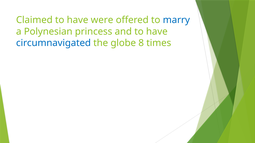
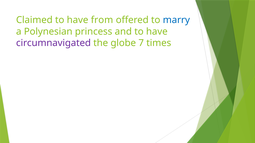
were: were -> from (102, 20)
circumnavigated colour: blue -> purple (53, 43)
8: 8 -> 7 (141, 43)
